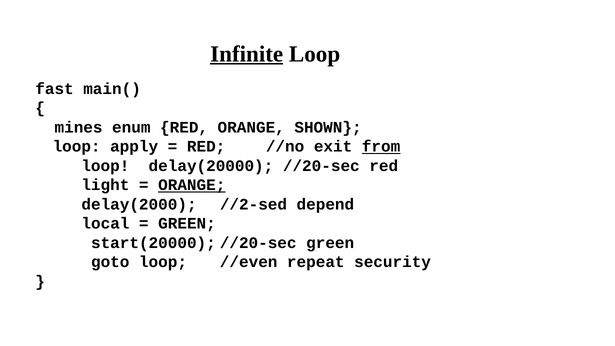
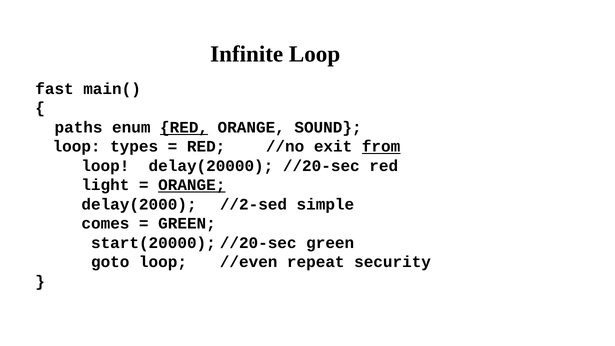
Infinite underline: present -> none (247, 54)
mines: mines -> paths (79, 127)
RED underline: none -> present (184, 127)
SHOWN: SHOWN -> SOUND (328, 127)
apply: apply -> types (134, 147)
depend: depend -> simple (325, 204)
local: local -> comes (105, 224)
